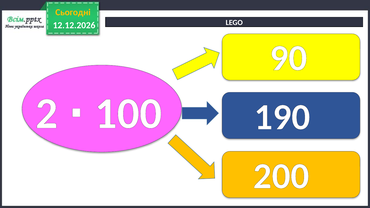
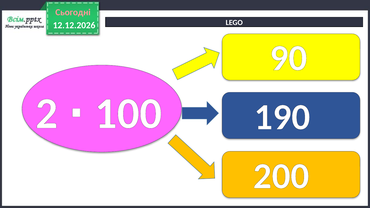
Сьогодні colour: yellow -> pink (73, 12)
